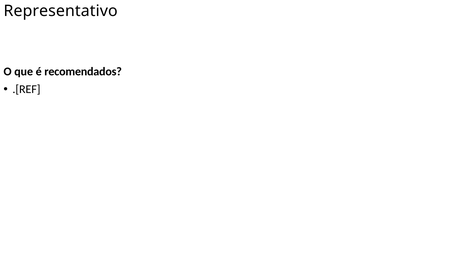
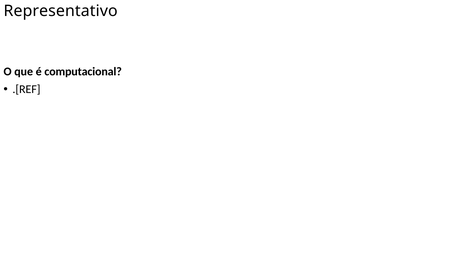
recomendados: recomendados -> computacional (83, 72)
